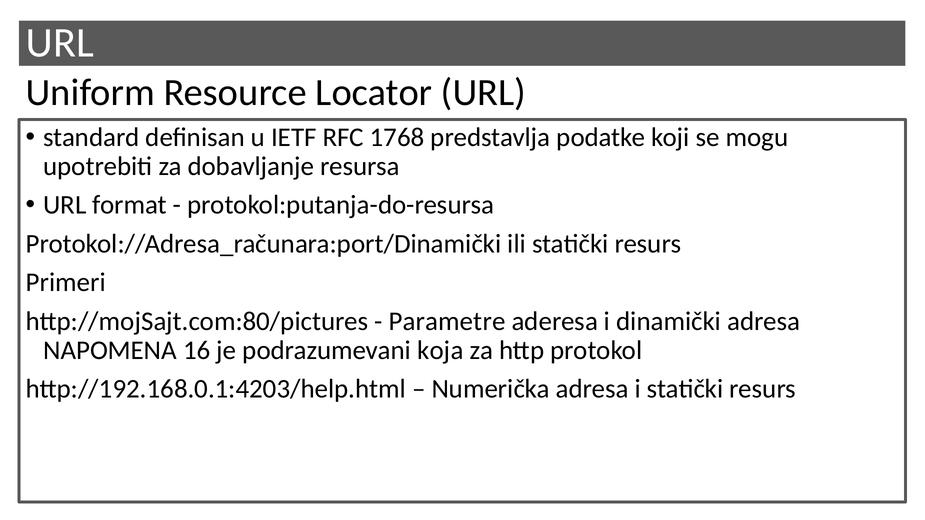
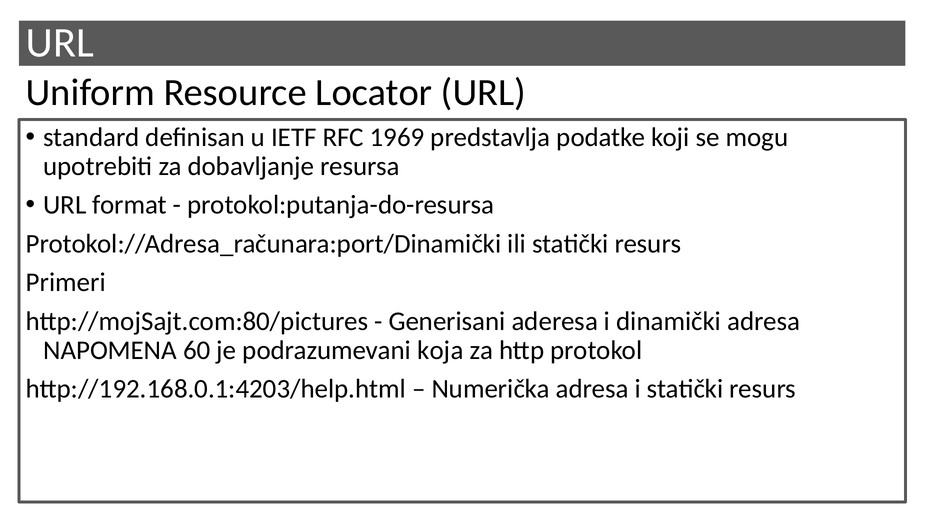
1768: 1768 -> 1969 (397, 137)
Parametre: Parametre -> Generisani (447, 321)
16: 16 -> 60 (197, 350)
